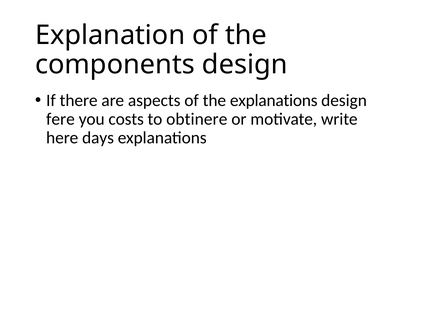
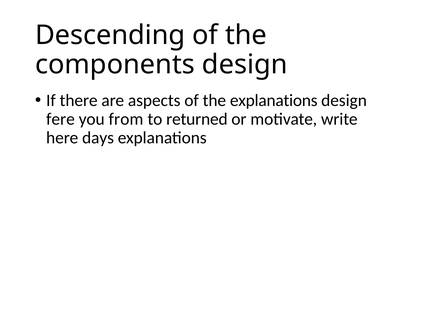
Explanation: Explanation -> Descending (110, 35)
costs: costs -> from (126, 119)
obtinere: obtinere -> returned (197, 119)
